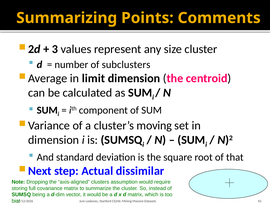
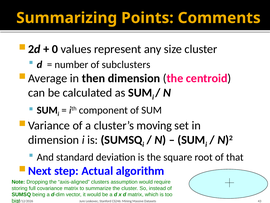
3: 3 -> 0 (55, 49)
limit: limit -> then (93, 78)
dissimilar: dissimilar -> algorithm (140, 171)
